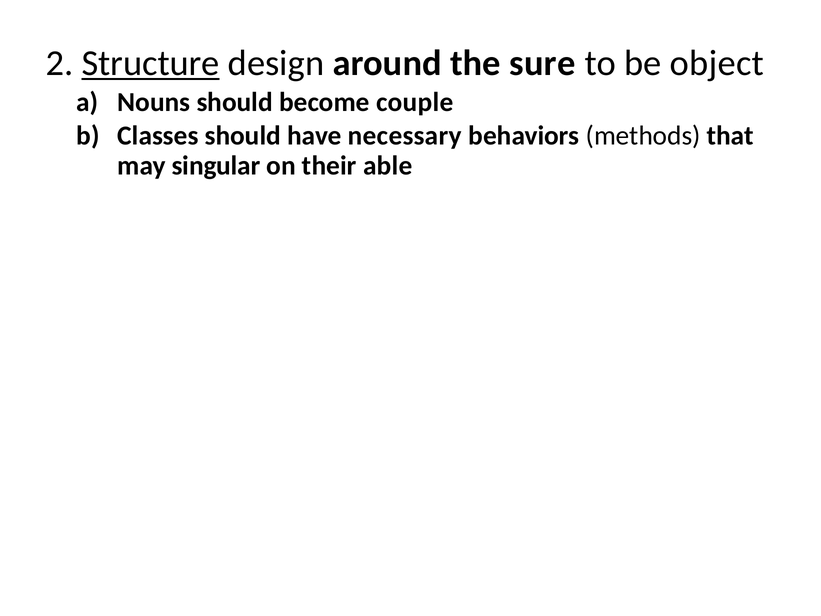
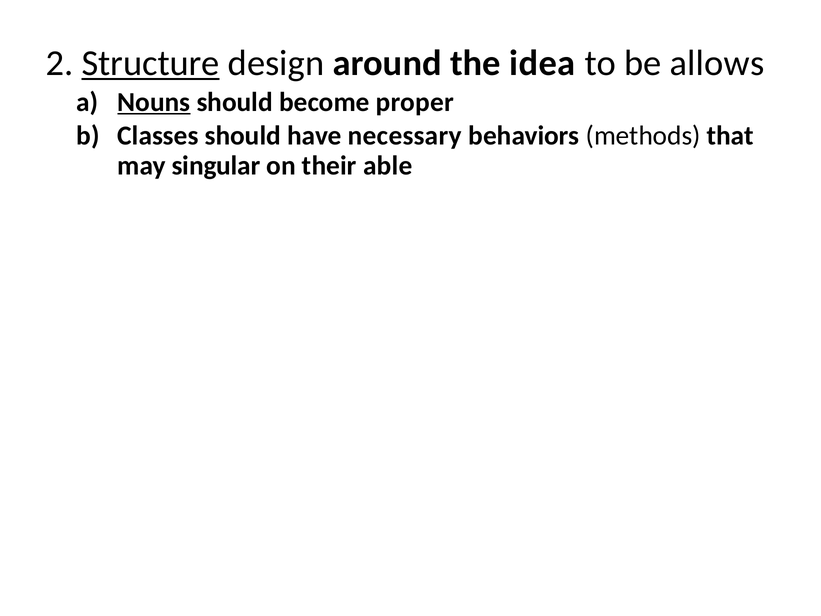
sure: sure -> idea (542, 63)
object: object -> allows (717, 63)
Nouns underline: none -> present (154, 102)
couple: couple -> proper (415, 102)
